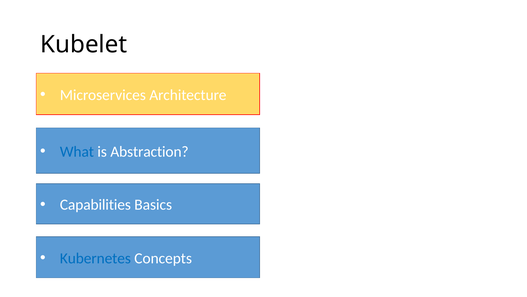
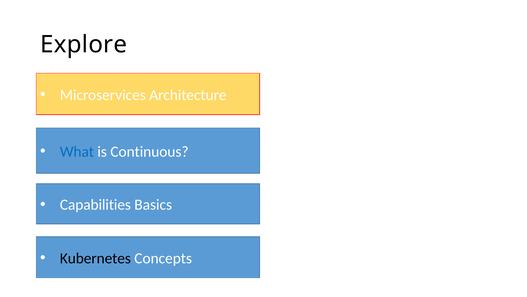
Kubelet: Kubelet -> Explore (84, 44)
Abstraction: Abstraction -> Continuous (149, 151)
Kubernetes colour: blue -> black (95, 258)
